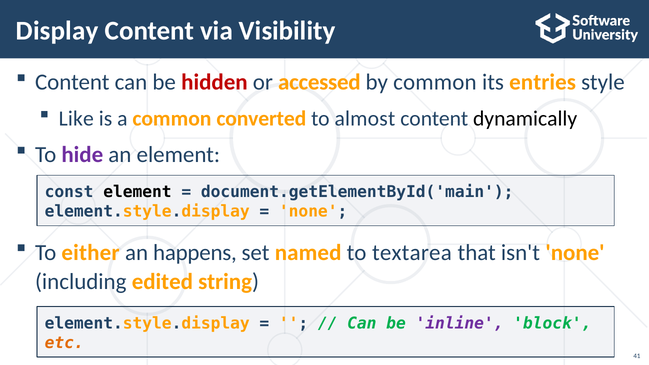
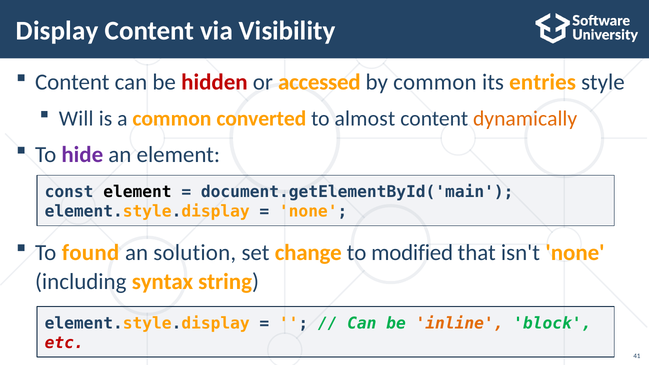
Like: Like -> Will (76, 118)
dynamically colour: black -> orange (525, 118)
either: either -> found (91, 253)
happens: happens -> solution (195, 253)
named: named -> change (308, 253)
textarea: textarea -> modified (412, 253)
edited: edited -> syntax (162, 282)
inline colour: purple -> orange (460, 323)
etc colour: orange -> red (64, 343)
